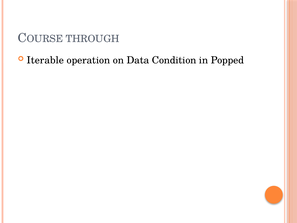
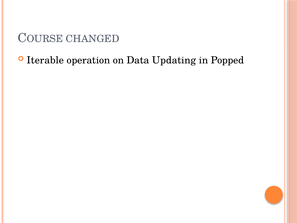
THROUGH: THROUGH -> CHANGED (93, 39)
Condition: Condition -> Updating (174, 60)
